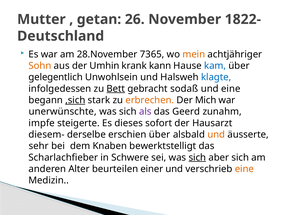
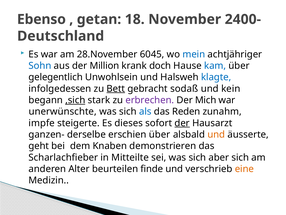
Mutter: Mutter -> Ebenso (41, 19)
26: 26 -> 18 (135, 19)
1822-: 1822- -> 2400- (243, 19)
7365: 7365 -> 6045 (152, 54)
mein colour: orange -> blue (194, 54)
Sohn colour: orange -> blue (40, 66)
Umhin: Umhin -> Million (104, 66)
kann: kann -> doch (160, 66)
und eine: eine -> kein (231, 88)
erbrechen colour: orange -> purple (150, 100)
als colour: purple -> blue (145, 111)
Geerd: Geerd -> Reden (186, 111)
der underline: none -> present (182, 123)
diesem-: diesem- -> ganzen- (47, 134)
sehr: sehr -> geht (39, 146)
bewerktstelligt: bewerktstelligt -> demonstrieren (163, 146)
Schwere: Schwere -> Mitteilte (130, 157)
sich underline: present -> none (197, 157)
einer: einer -> finde (152, 169)
